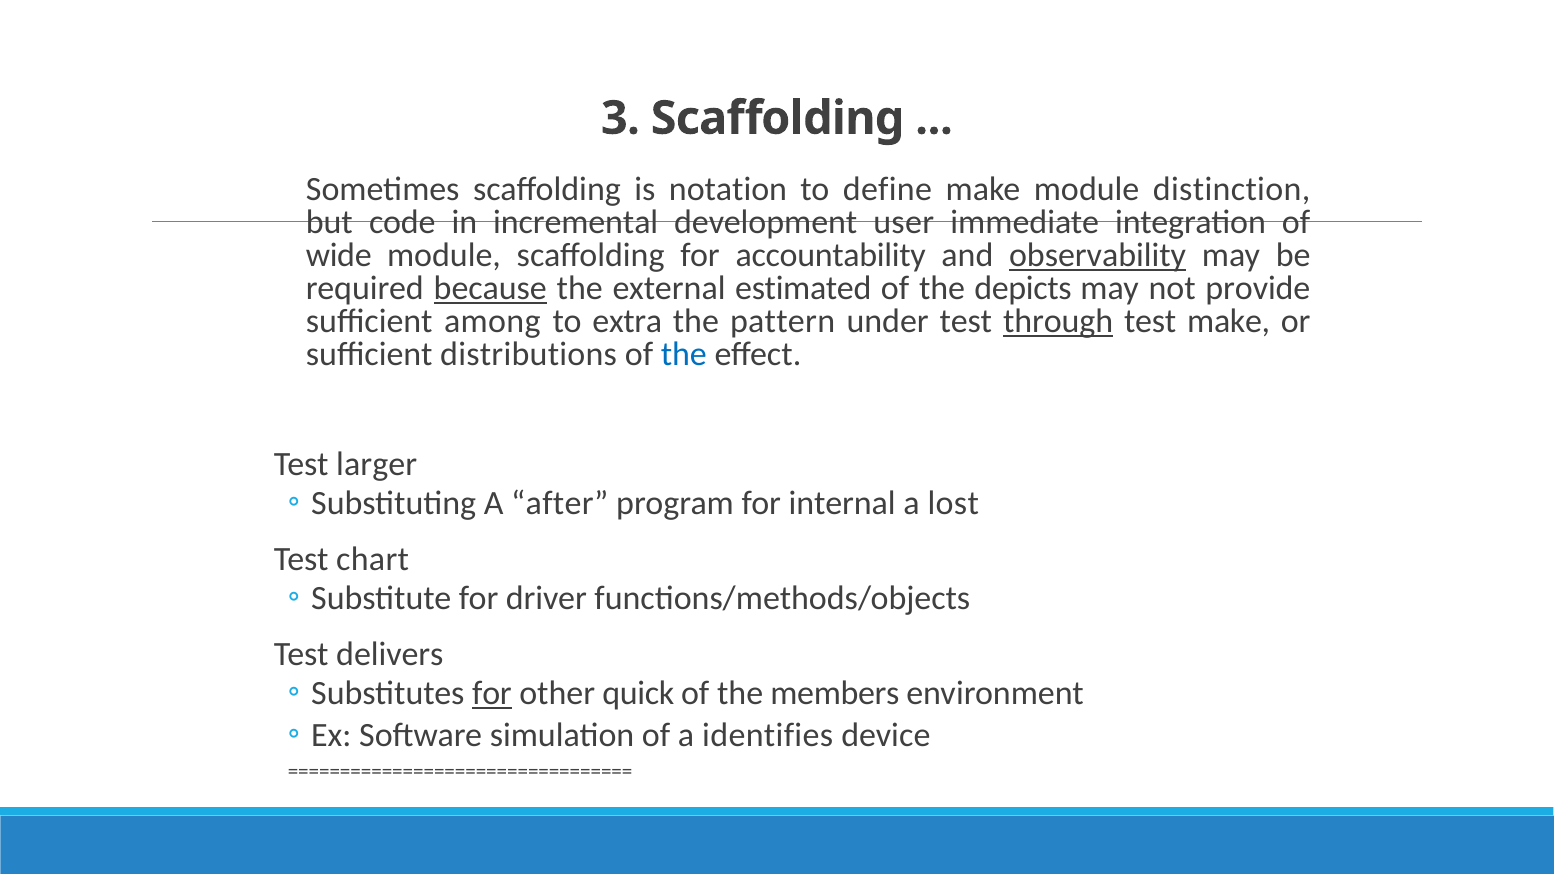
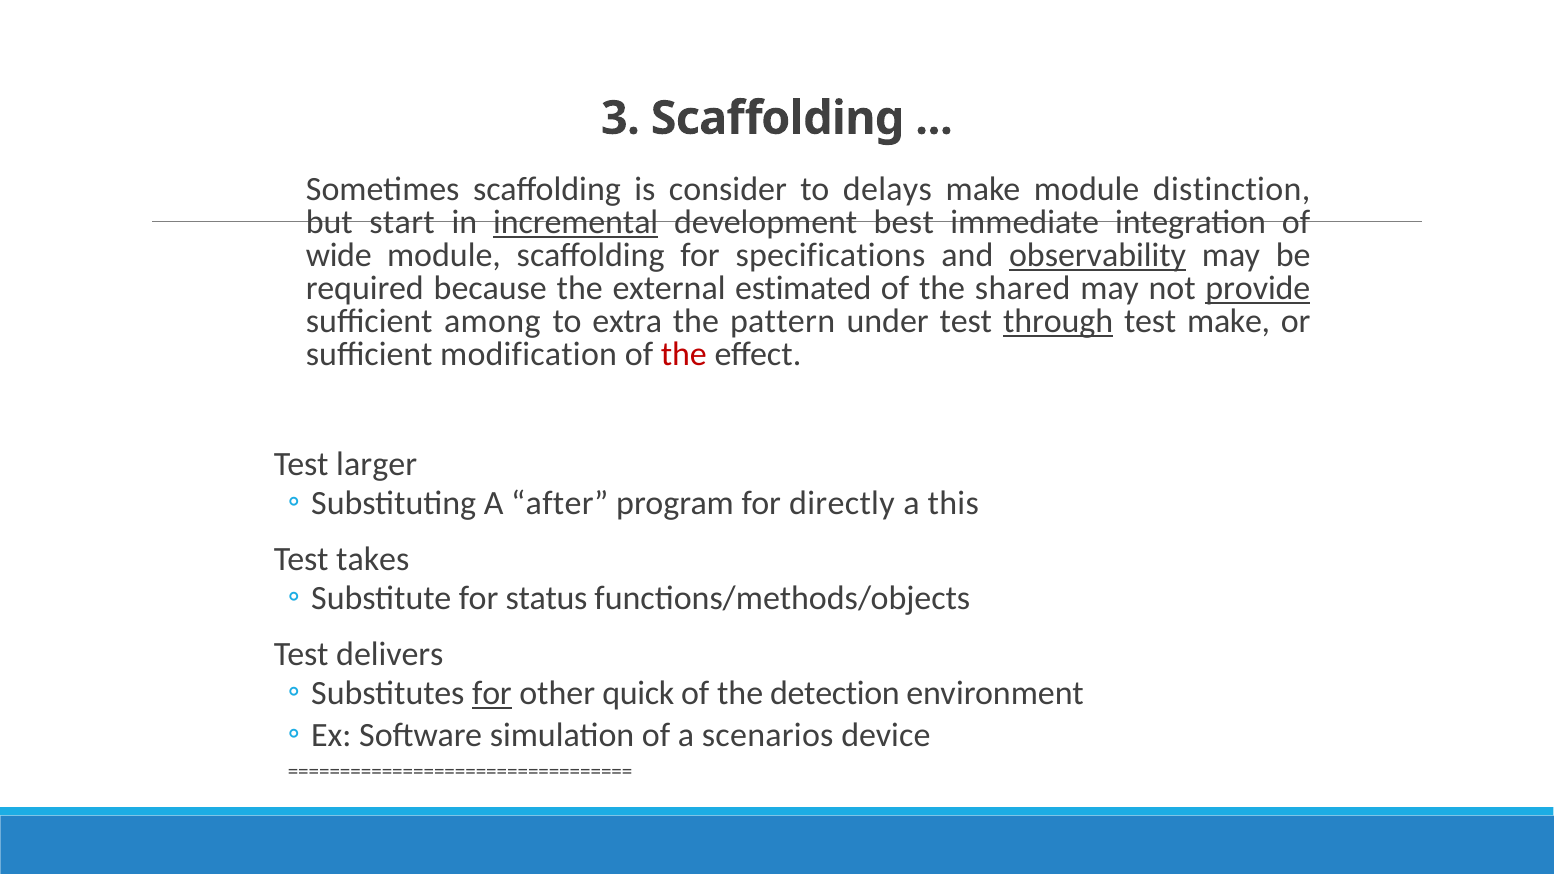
notation: notation -> consider (728, 189)
define: define -> delays (887, 189)
code: code -> start (402, 222)
incremental underline: none -> present (576, 222)
user: user -> best (904, 222)
accountability: accountability -> specifications (830, 255)
because underline: present -> none (490, 288)
depicts: depicts -> shared (1023, 288)
provide underline: none -> present (1258, 288)
distributions: distributions -> modification (529, 354)
the colour: blue -> red (684, 354)
internal: internal -> directly (842, 503)
lost: lost -> this (953, 503)
chart: chart -> takes (373, 560)
driver: driver -> status (547, 598)
members: members -> detection (835, 694)
identifies: identifies -> scenarios (768, 735)
